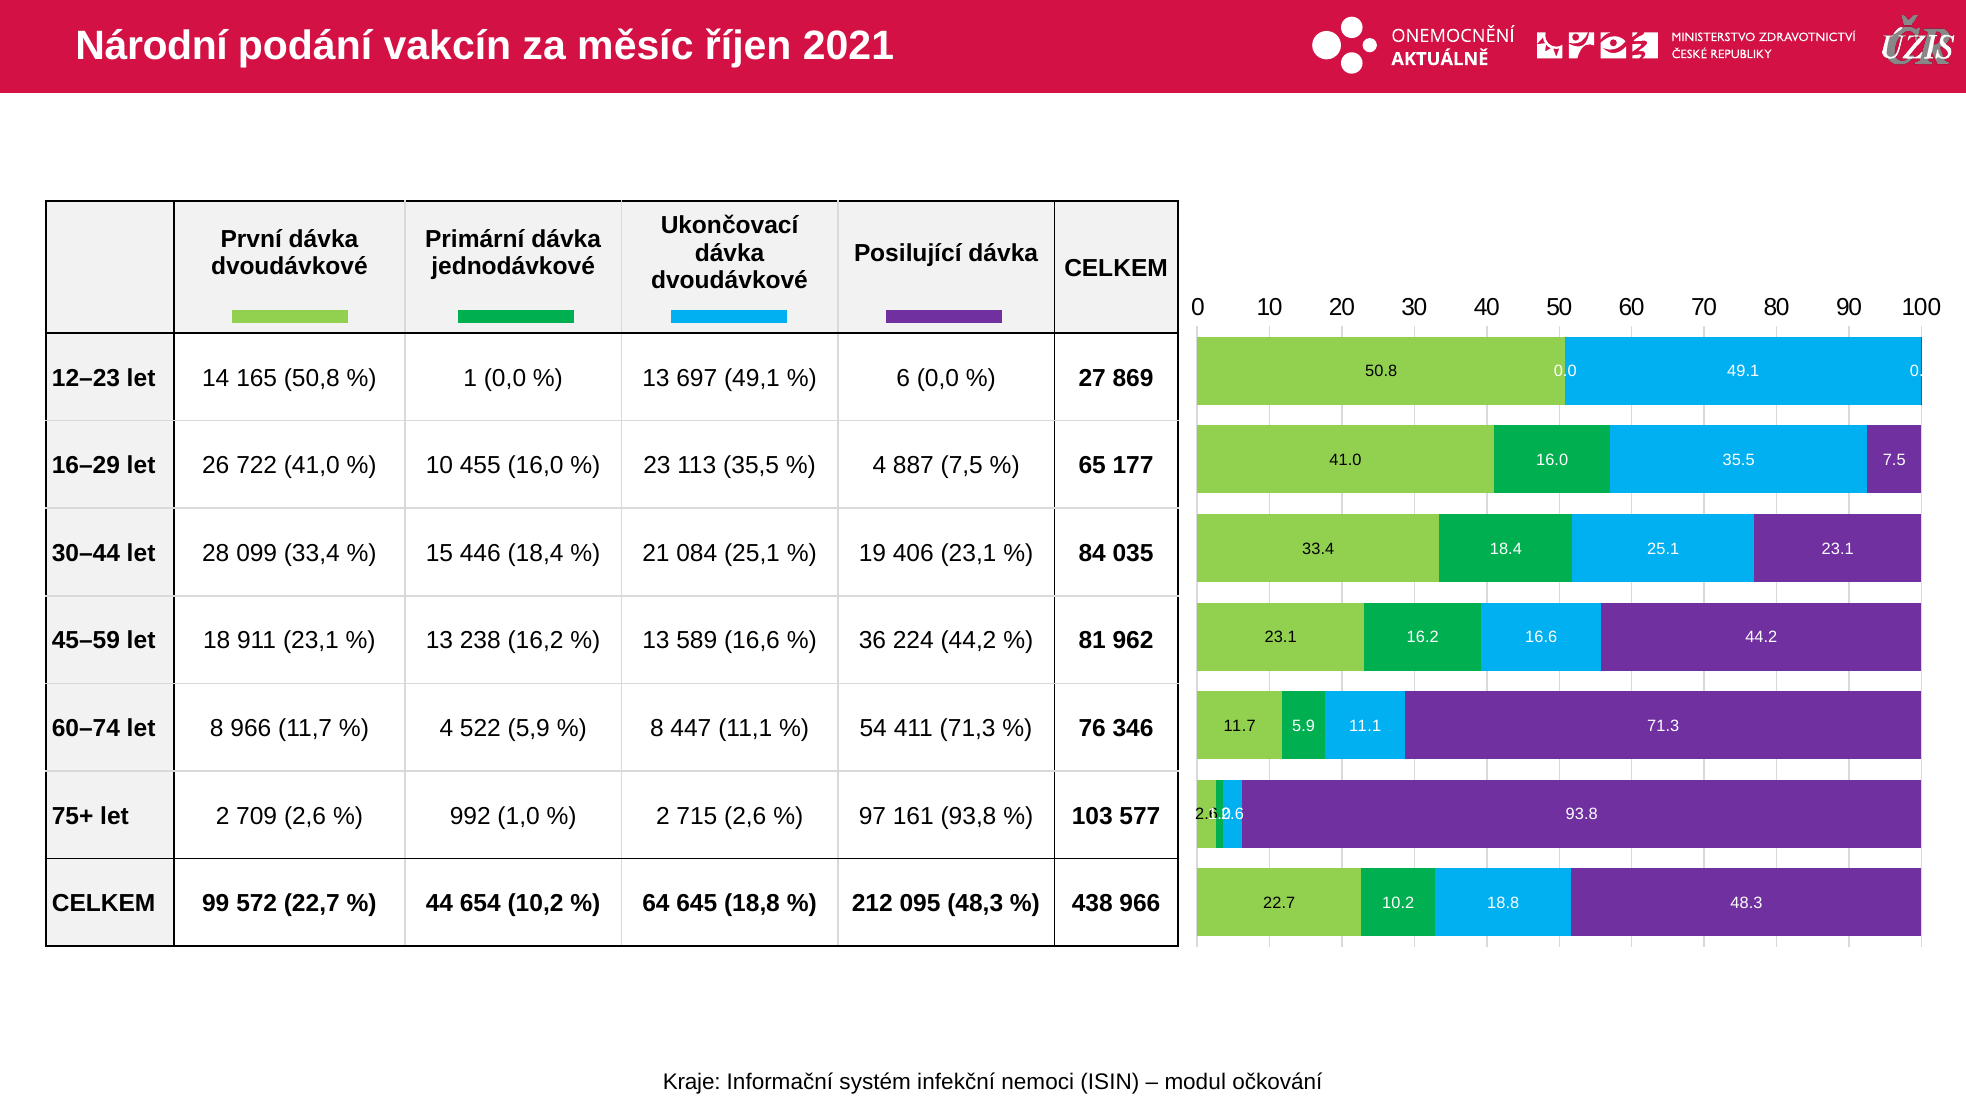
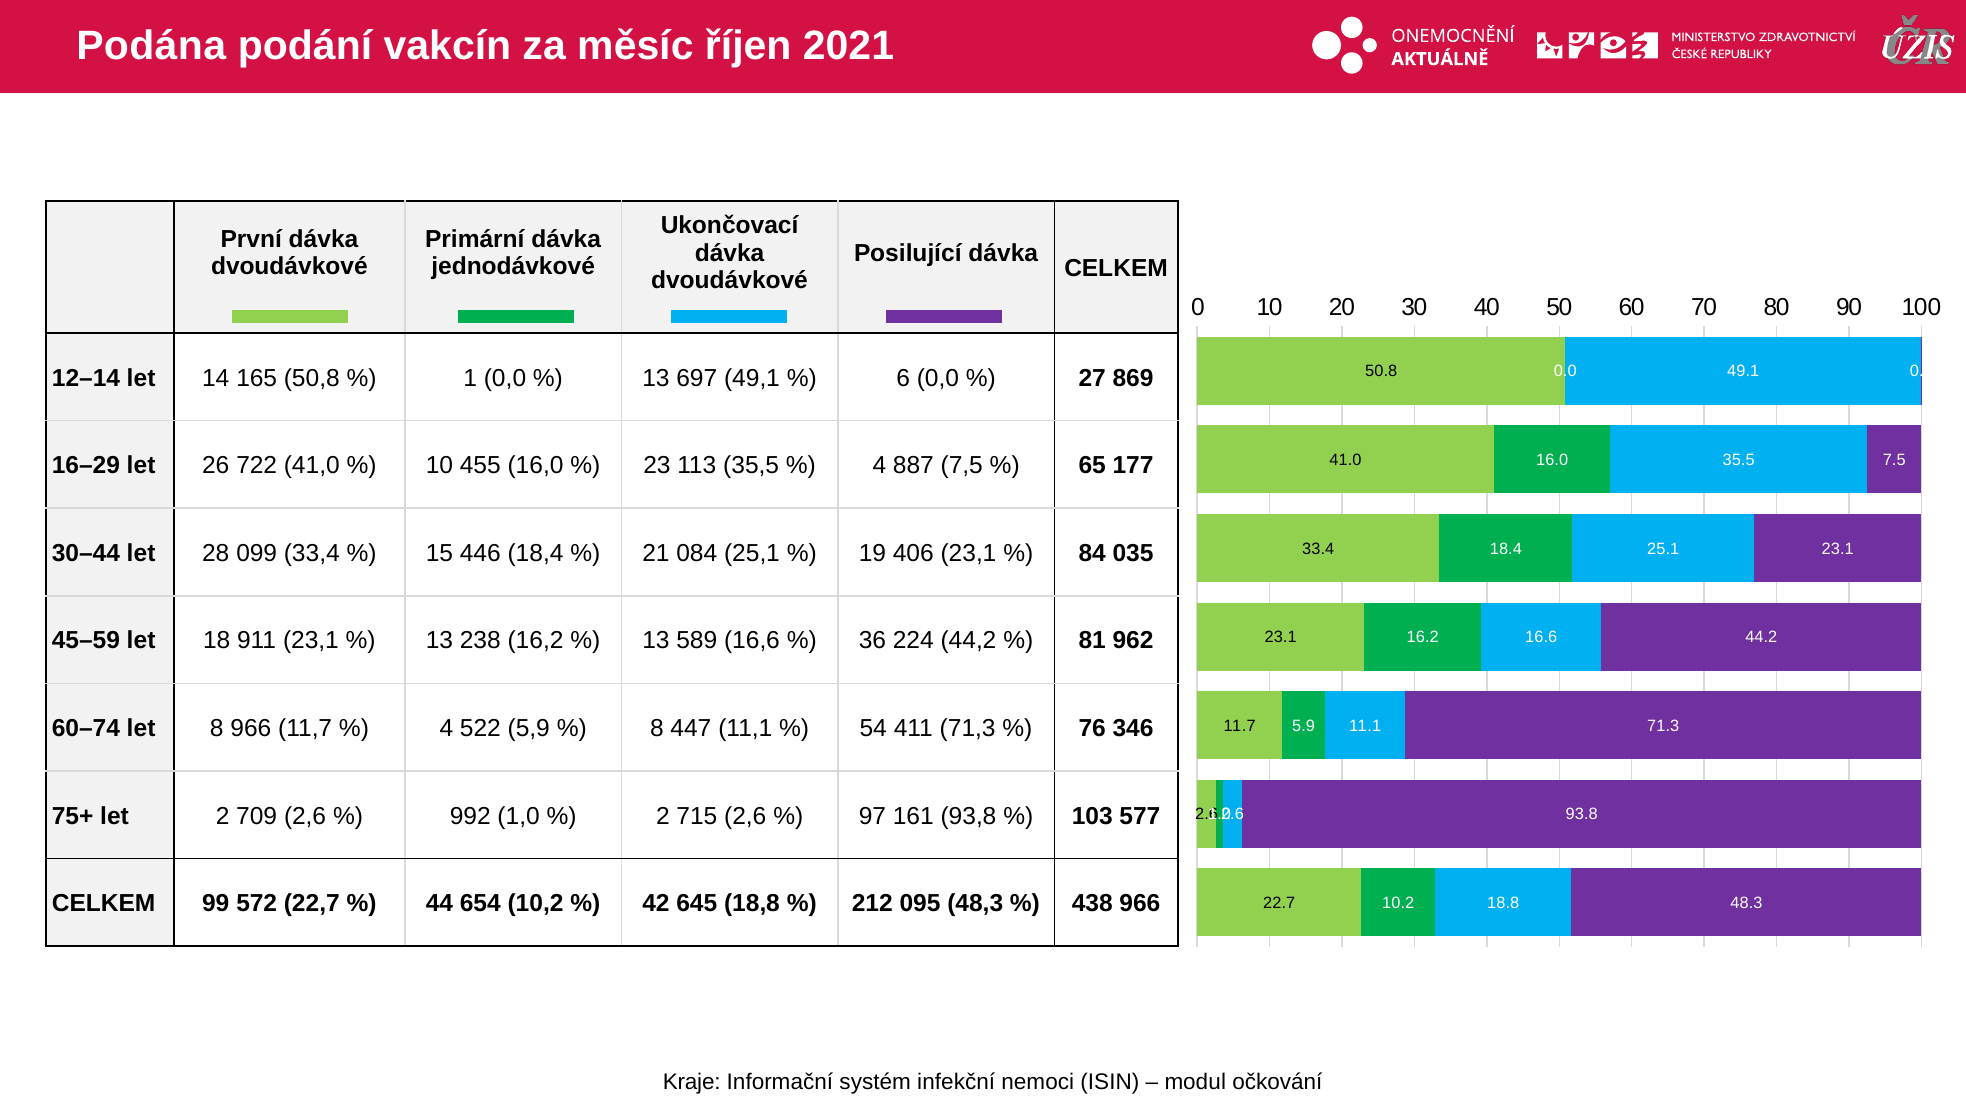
Národní: Národní -> Podána (151, 46)
12–23: 12–23 -> 12–14 (86, 378)
64: 64 -> 42 (656, 904)
